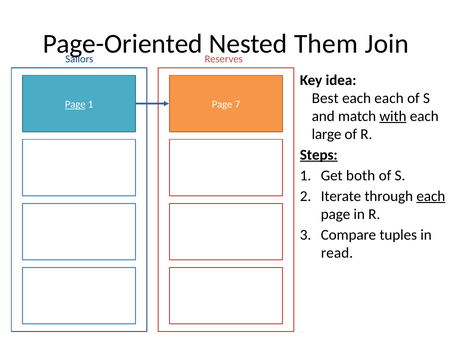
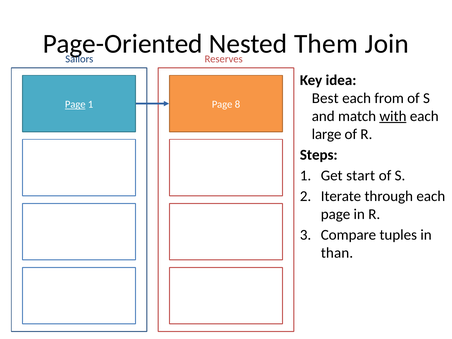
each each: each -> from (389, 98)
7: 7 -> 8 (237, 104)
Steps underline: present -> none (319, 155)
both: both -> start (361, 175)
each underline: present -> none (431, 196)
read: read -> than (337, 253)
